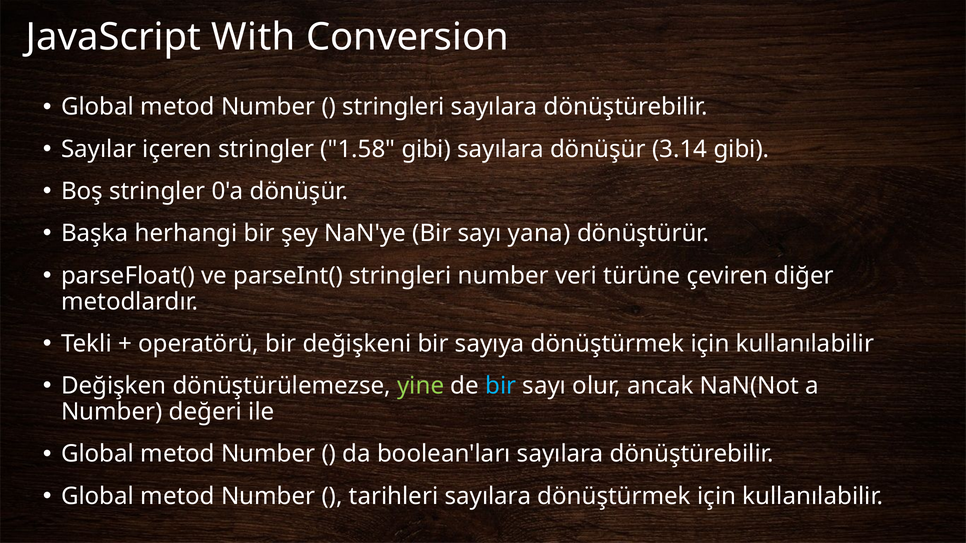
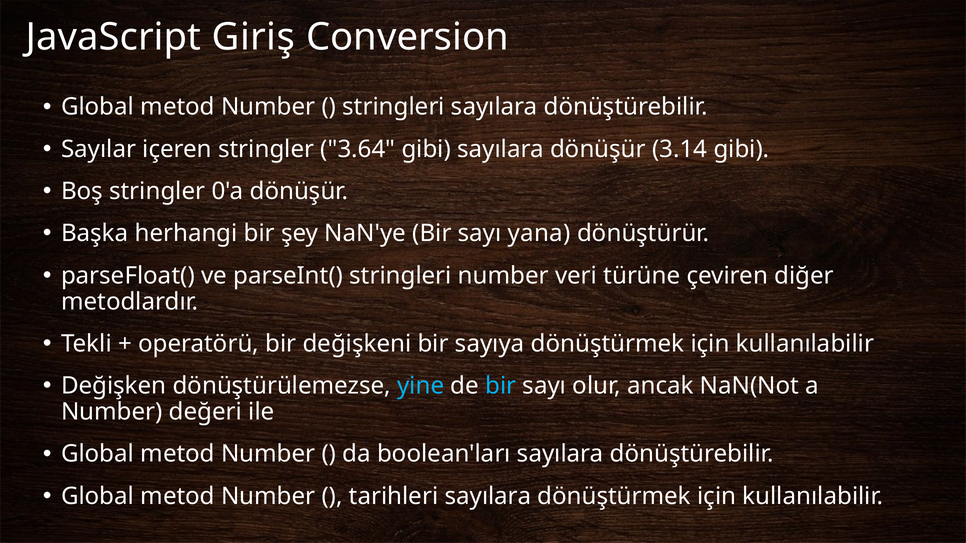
With: With -> Giriş (253, 37)
1.58: 1.58 -> 3.64 (358, 149)
yine colour: light green -> light blue (421, 386)
